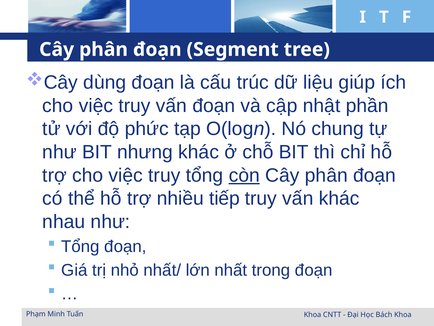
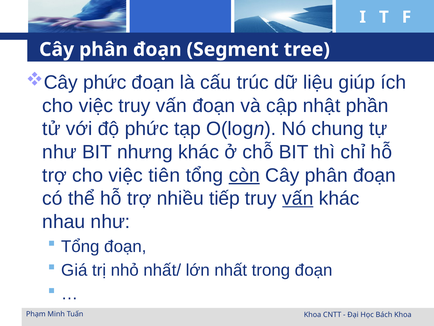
dùng: dùng -> phức (105, 82)
trợ cho việc truy: truy -> tiên (164, 175)
vấn underline: none -> present (298, 198)
